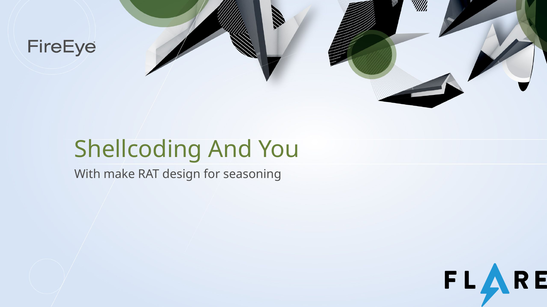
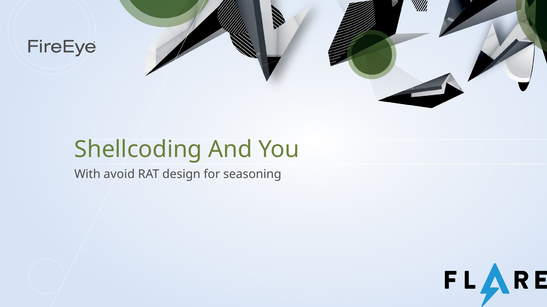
make: make -> avoid (119, 175)
